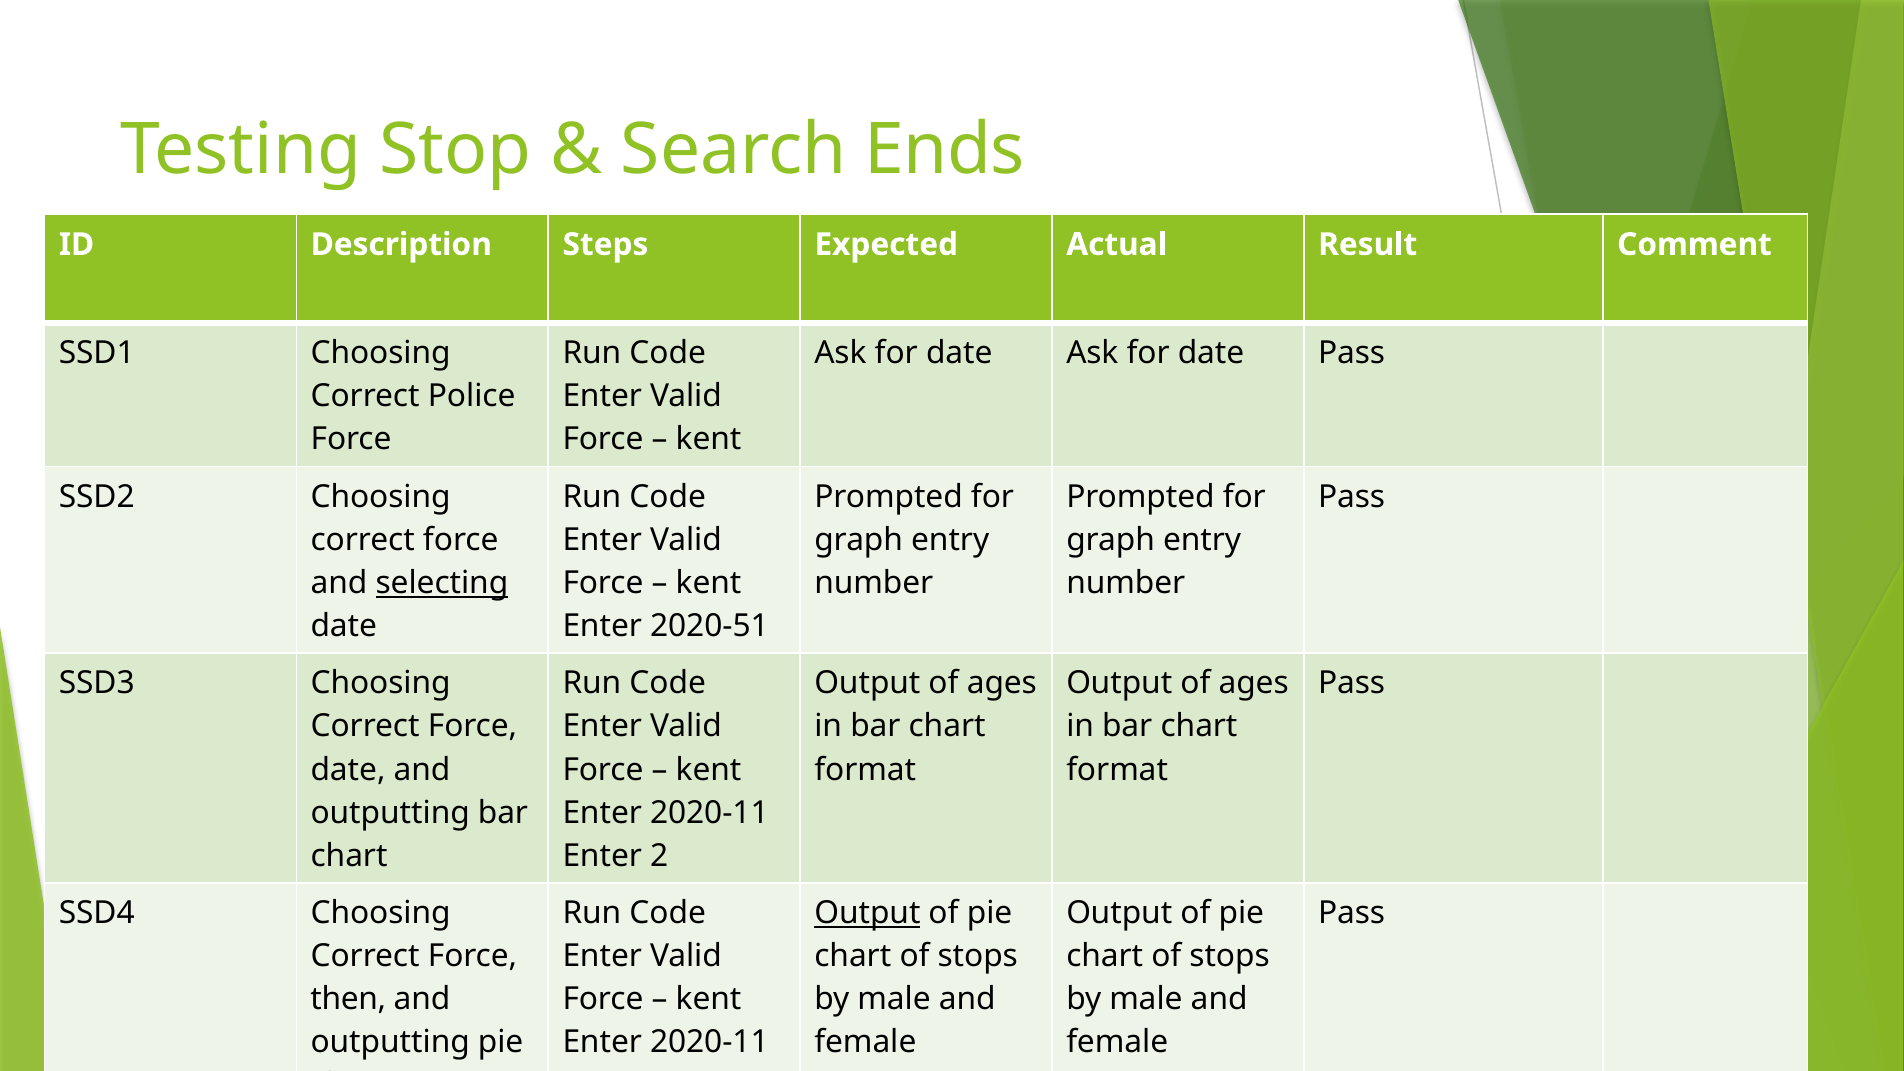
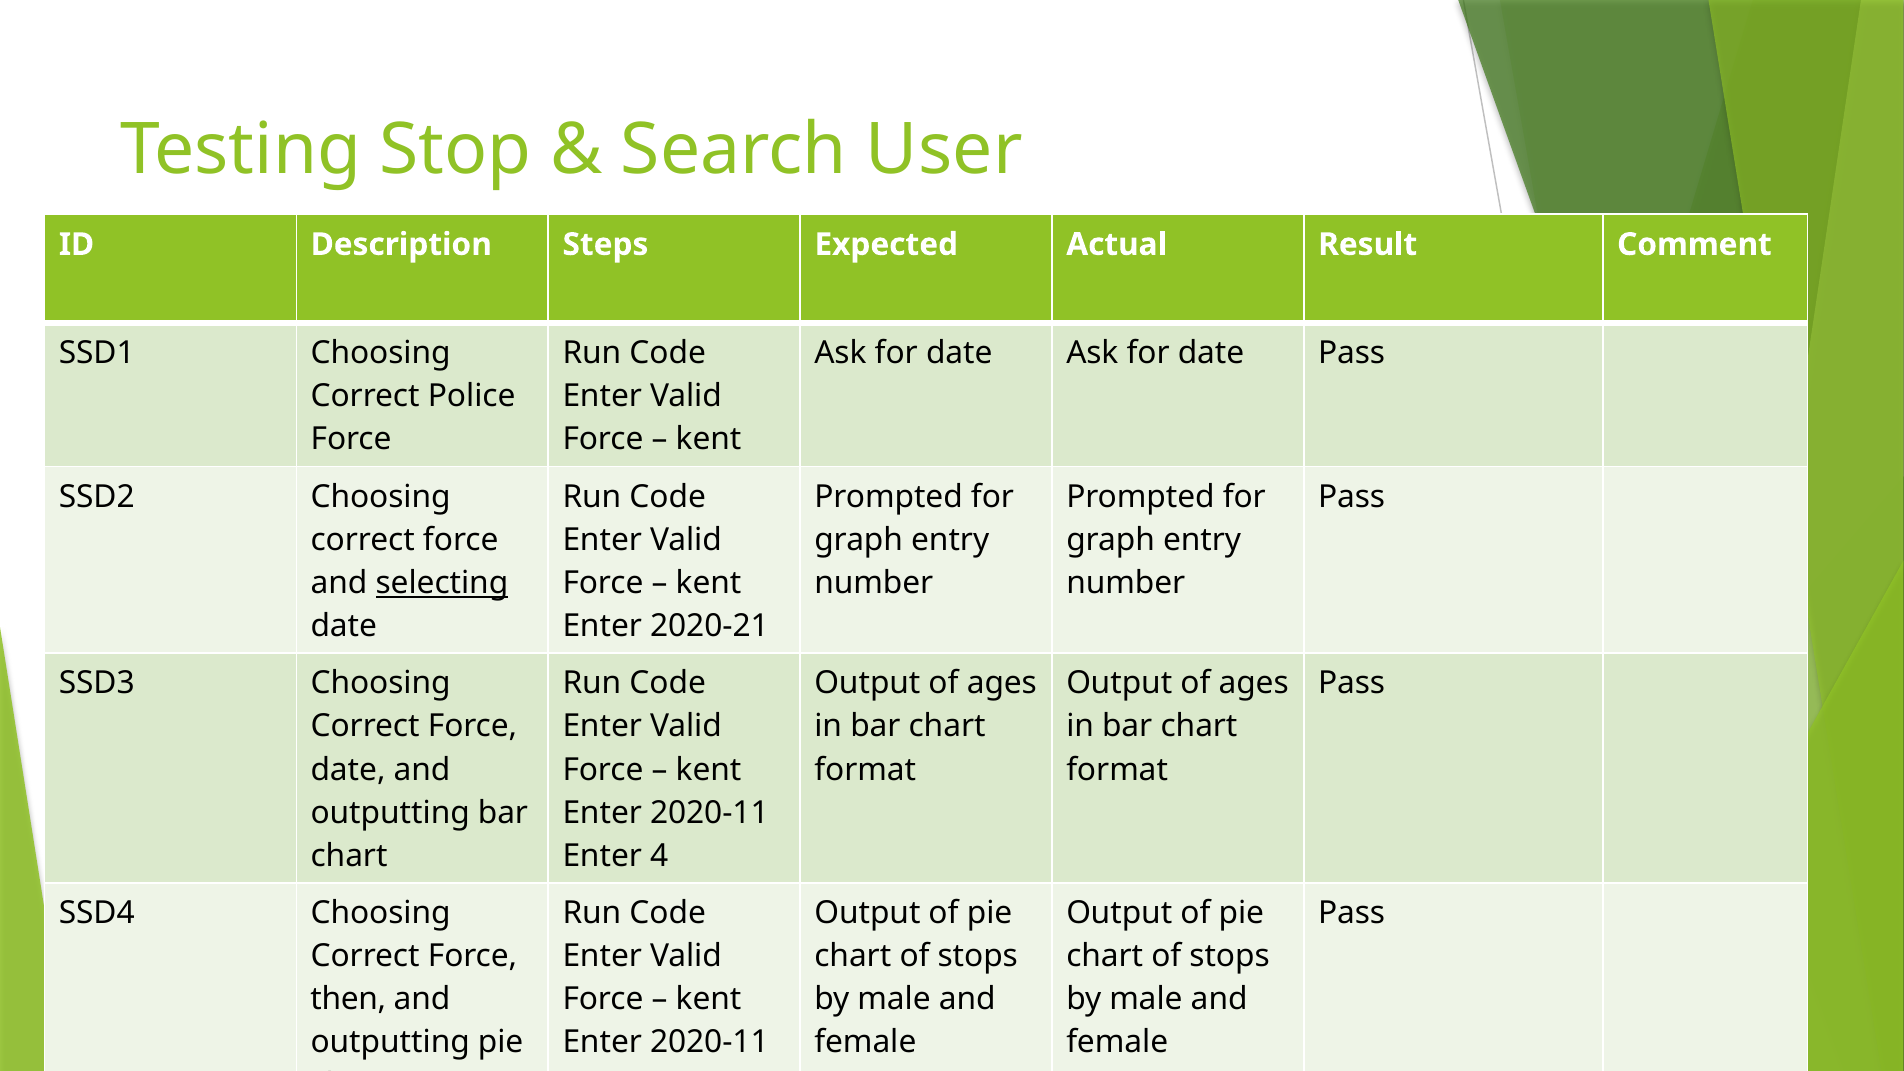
Ends: Ends -> User (944, 150)
2020-51: 2020-51 -> 2020-21 (709, 626)
2: 2 -> 4 (659, 856)
Output underline: present -> none (867, 913)
